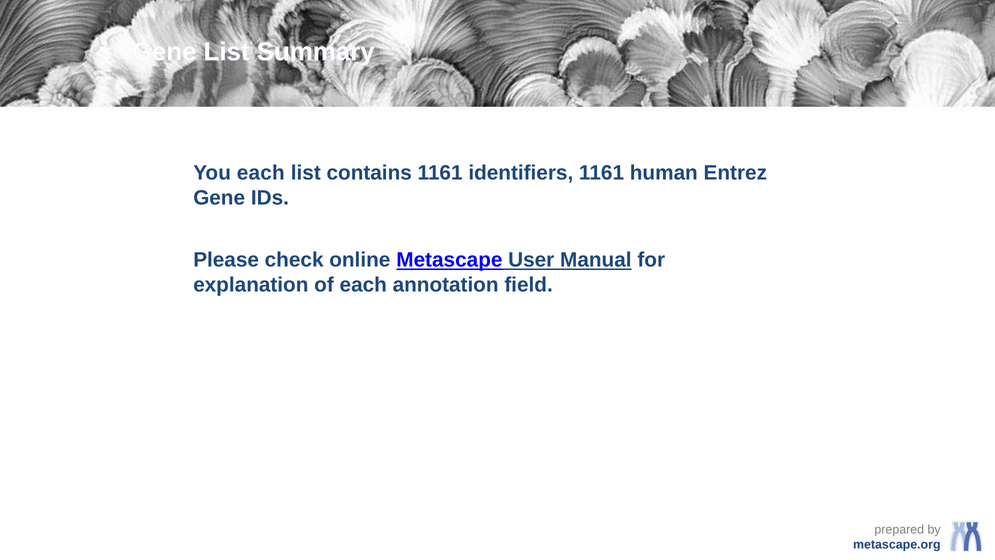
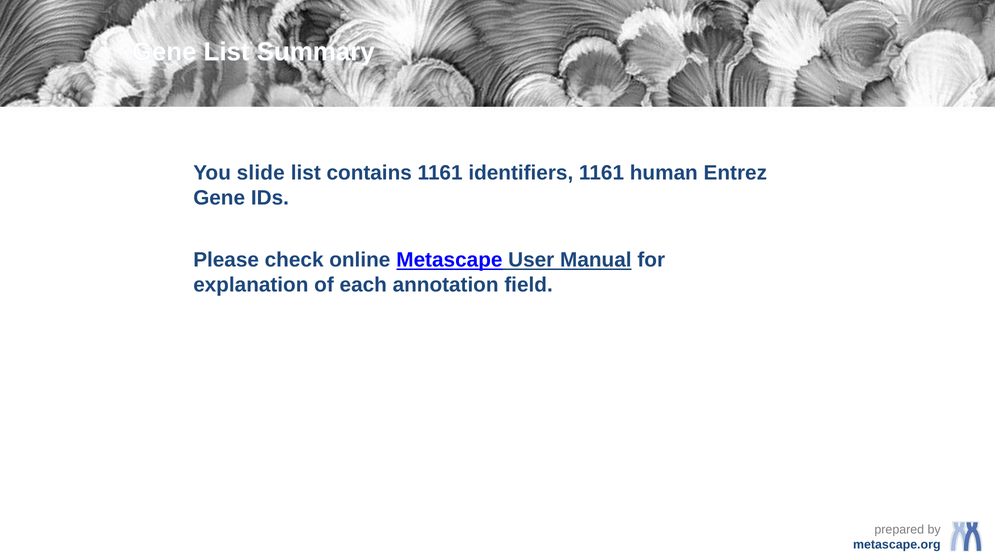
You each: each -> slide (261, 173)
